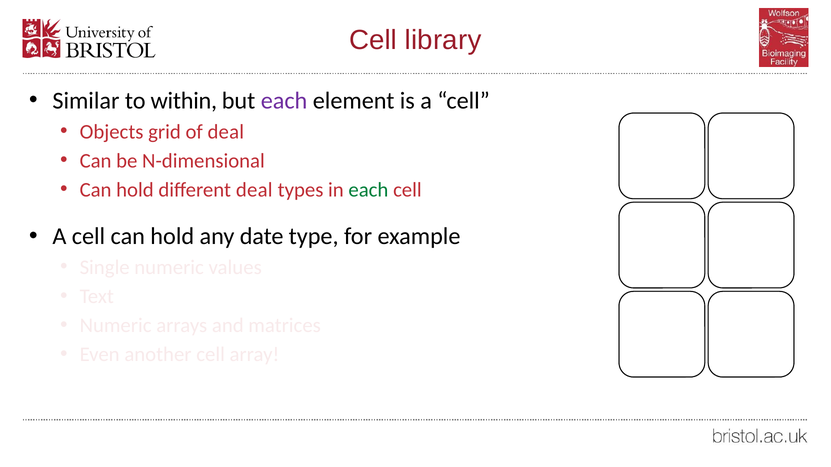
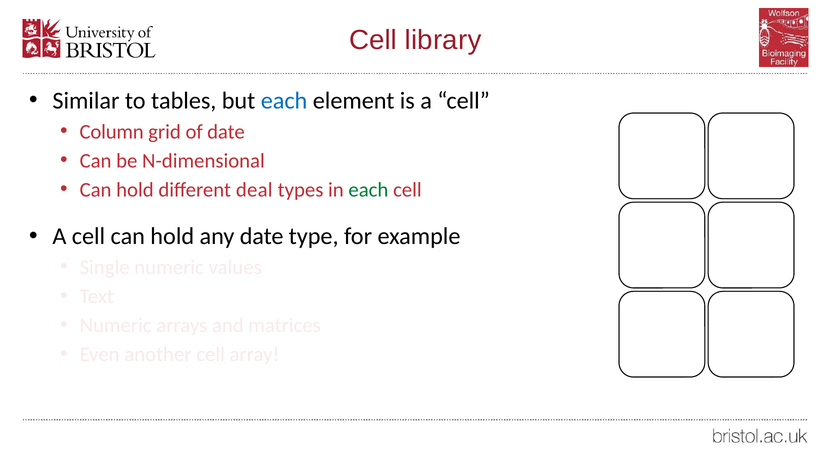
within: within -> tables (184, 101)
each colour: purple -> blue (284, 101)
Objects: Objects -> Column (112, 132)
of deal: deal -> date (226, 132)
